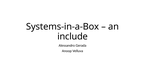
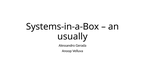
include: include -> usually (72, 36)
